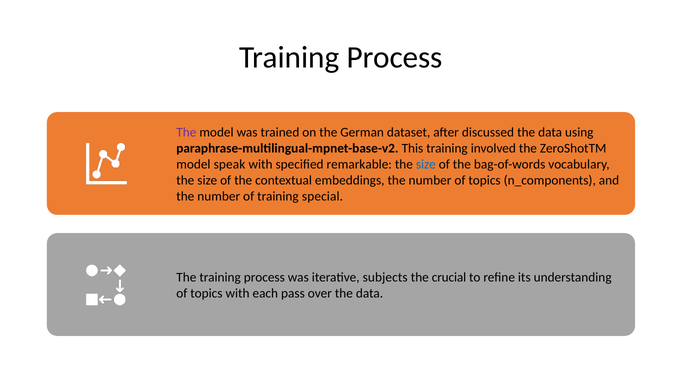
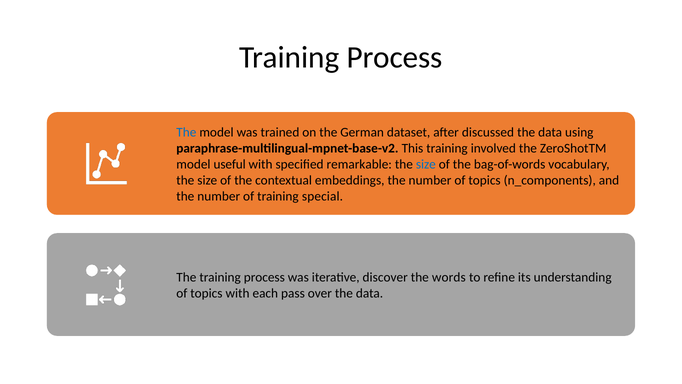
The colour: purple -> blue (186, 132)
speak: speak -> useful (230, 164)
subjects: subjects -> discover (385, 277)
crucial: crucial -> words (449, 277)
